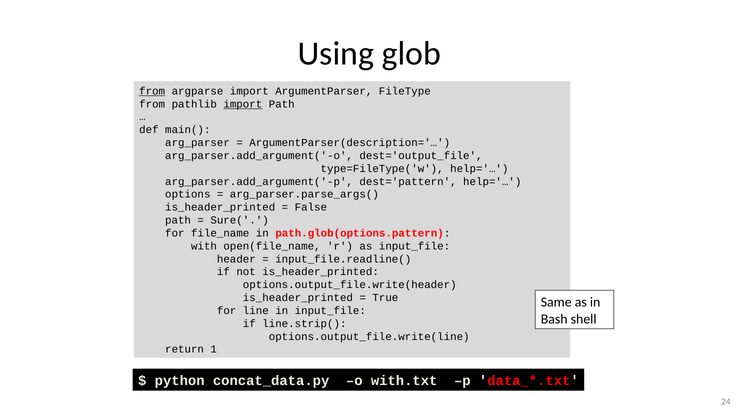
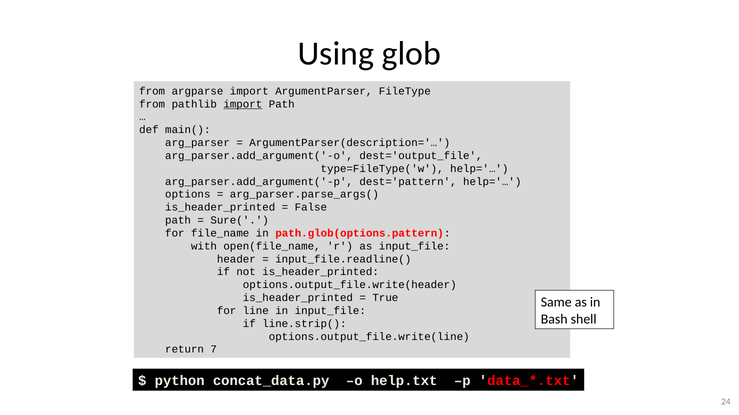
from underline: present -> none (152, 91)
1: 1 -> 7 (214, 350)
with.txt: with.txt -> help.txt (404, 381)
